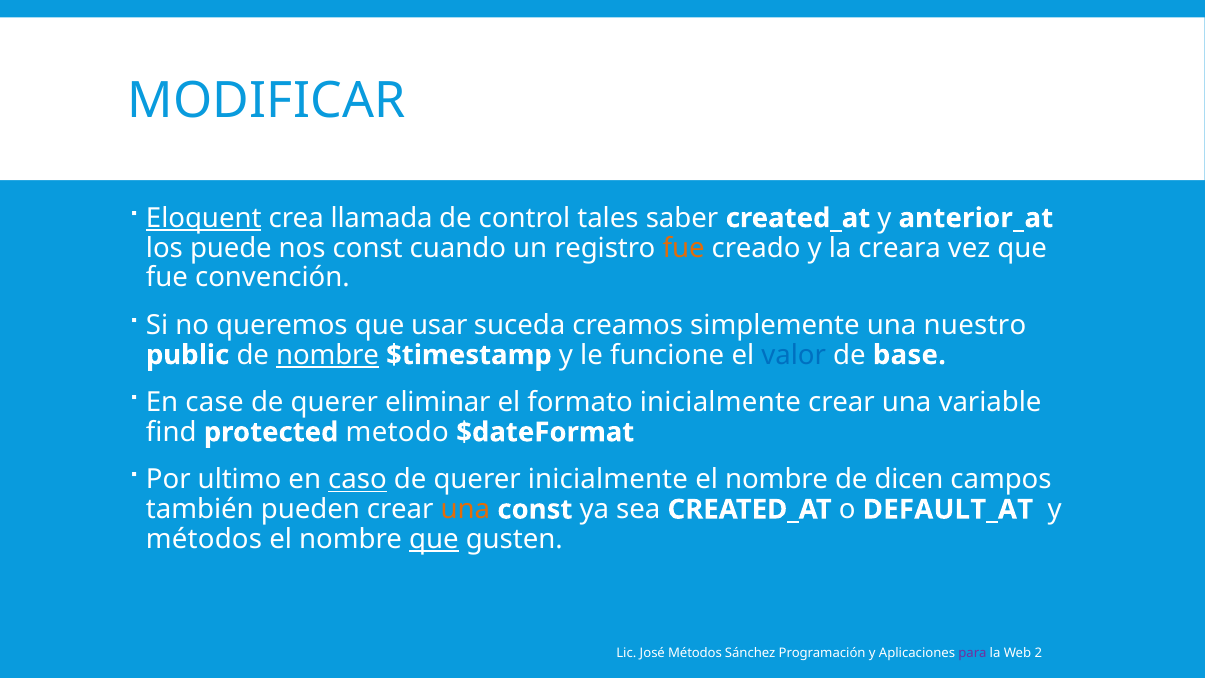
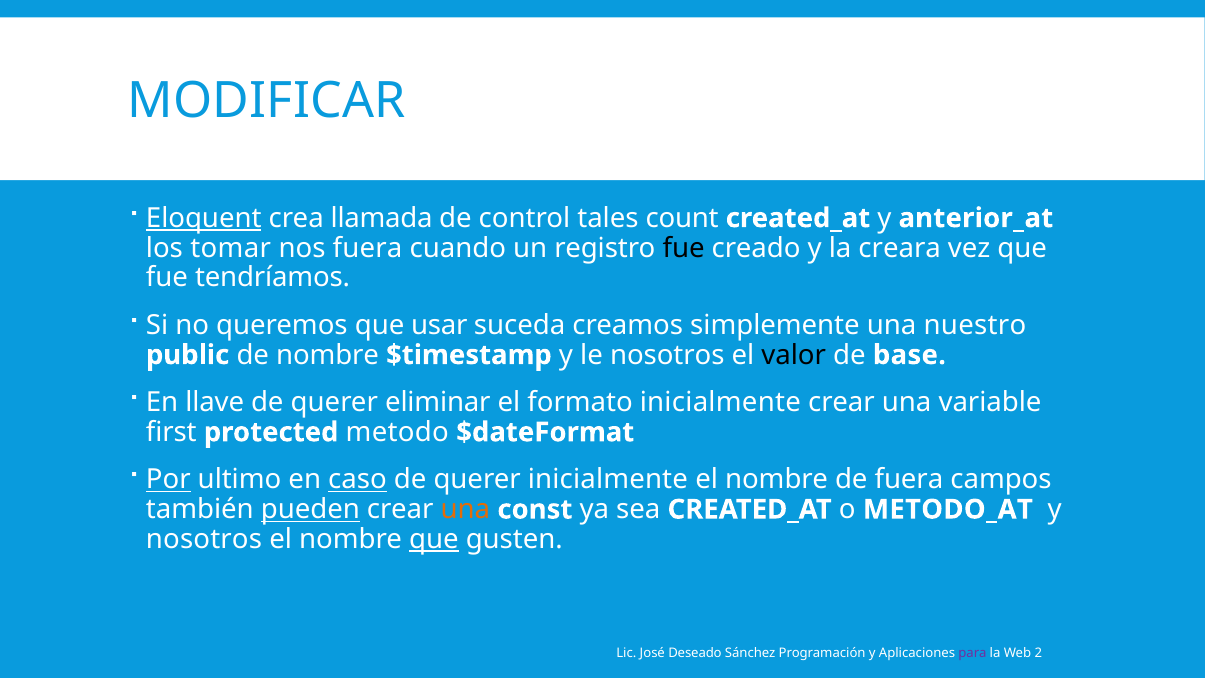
saber: saber -> count (682, 218)
puede: puede -> tomar (231, 248)
nos const: const -> fuera (368, 248)
fue colour: orange -> black (684, 248)
convención: convención -> tendríamos (273, 278)
nombre underline: present -> none (328, 355)
le funcione: funcione -> nosotros (667, 355)
valor colour: blue -> black (794, 355)
case: case -> llave (215, 402)
find: find -> first (171, 432)
Por underline: none -> present (168, 480)
de dicen: dicen -> fuera (909, 480)
pueden underline: none -> present (310, 509)
DEFAULT_AT: DEFAULT_AT -> METODO_AT (948, 509)
métodos: métodos -> nosotros (204, 539)
José Métodos: Métodos -> Deseado (695, 653)
